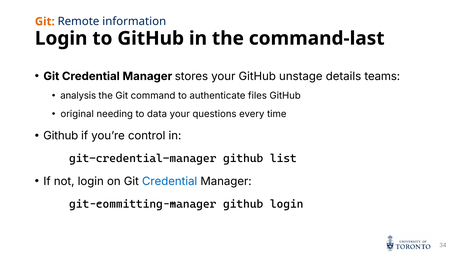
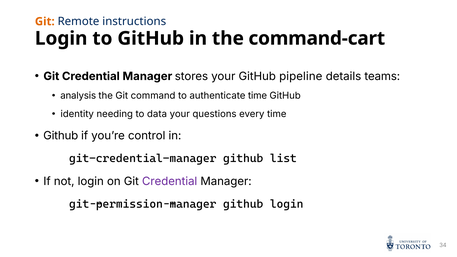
information: information -> instructions (134, 22)
command-last: command-last -> command-cart (317, 38)
unstage: unstage -> pipeline (301, 76)
authenticate files: files -> time (258, 96)
original: original -> identity (77, 114)
Credential colour: blue -> purple (170, 181)
git-committing-manager: git-committing-manager -> git-permission-manager (143, 204)
